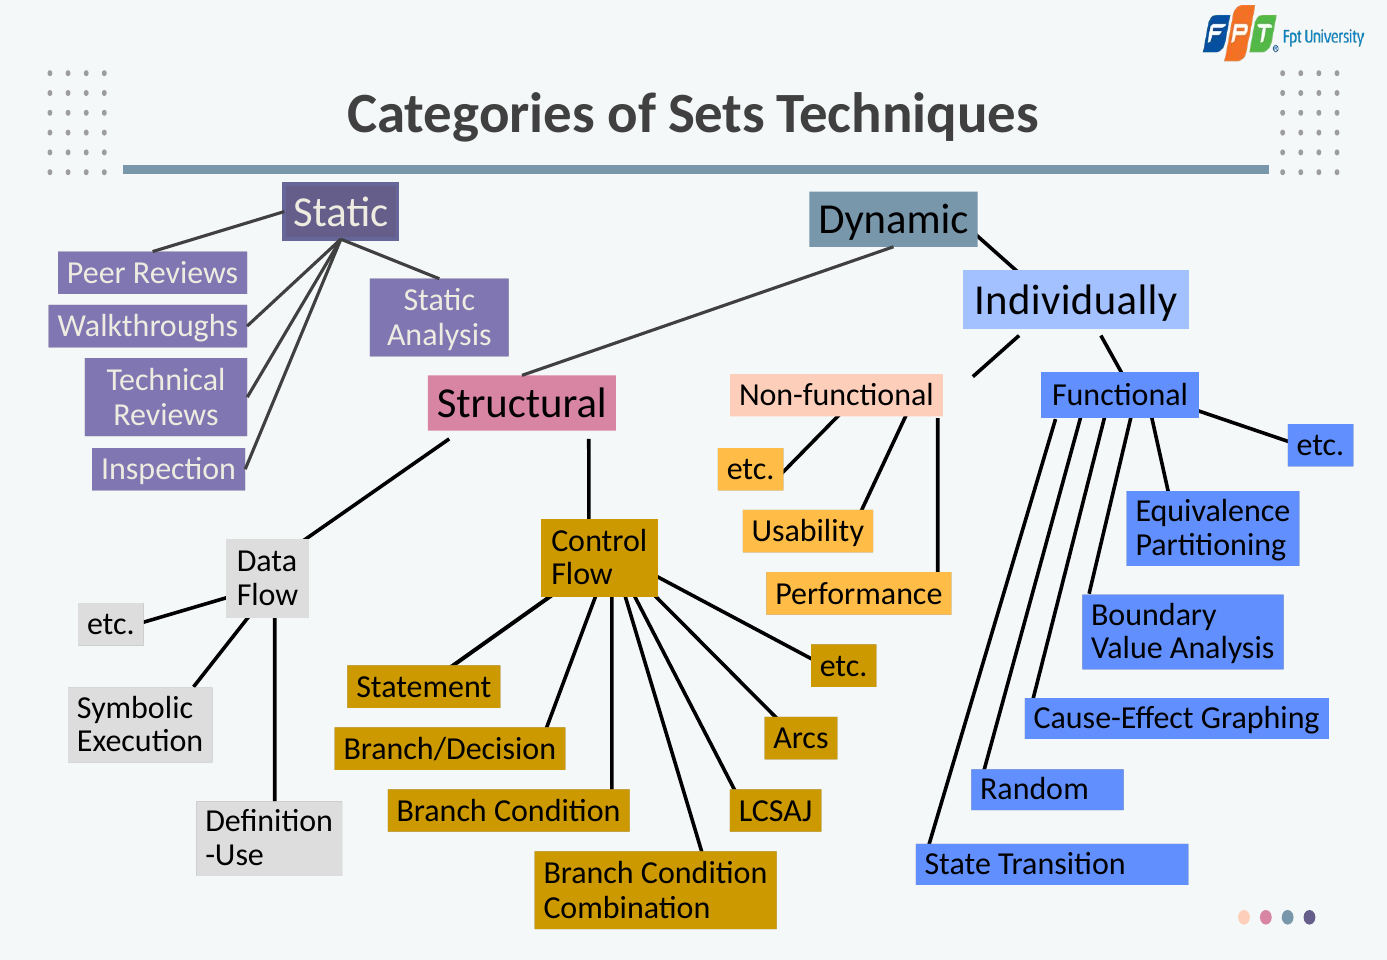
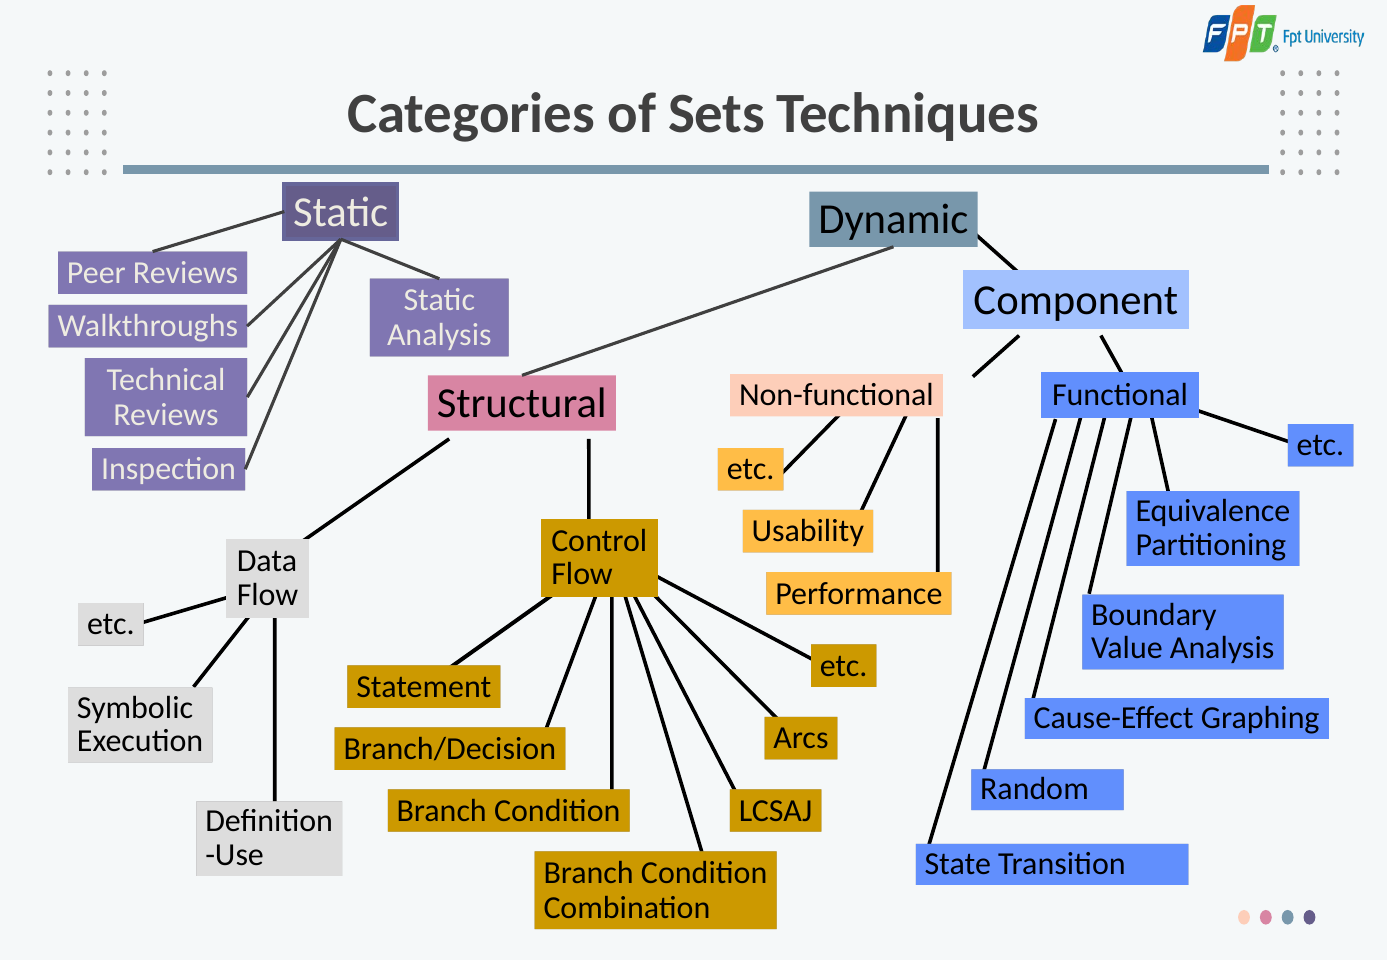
Individually: Individually -> Component (1076, 300)
